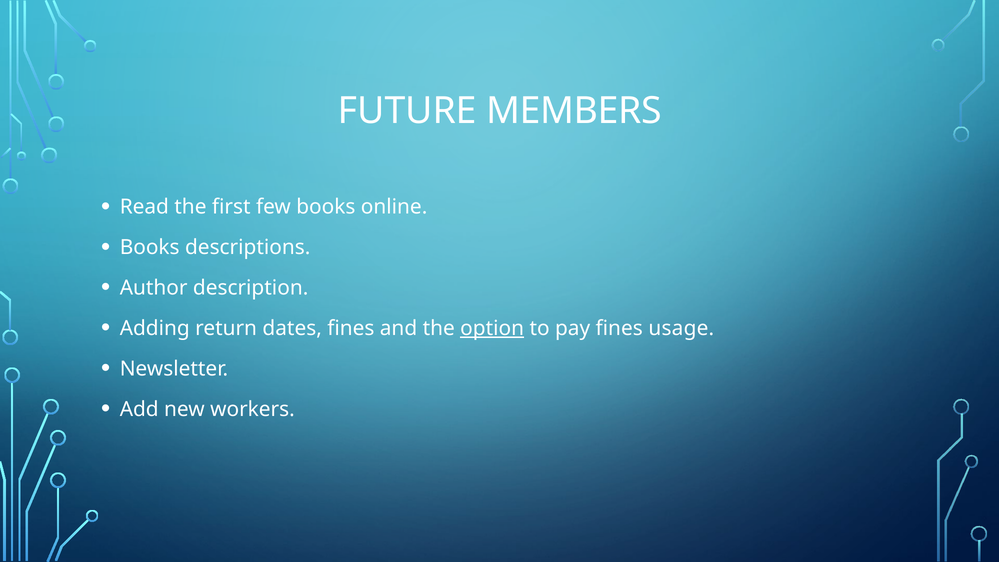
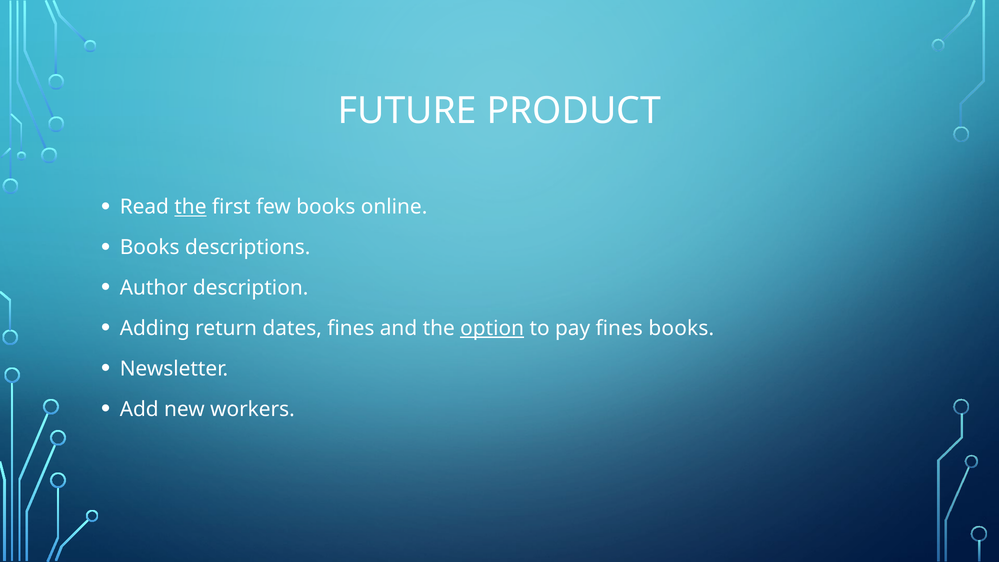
MEMBERS: MEMBERS -> PRODUCT (574, 111)
the underline: none -> present (190, 207)
fines usage: usage -> books (681, 328)
